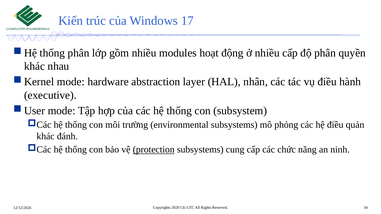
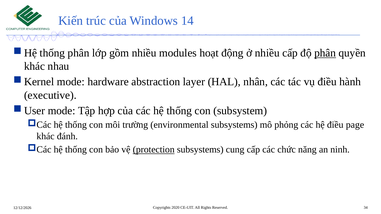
17: 17 -> 14 (187, 21)
phân underline: none -> present (325, 53)
quản: quản -> page (355, 125)
